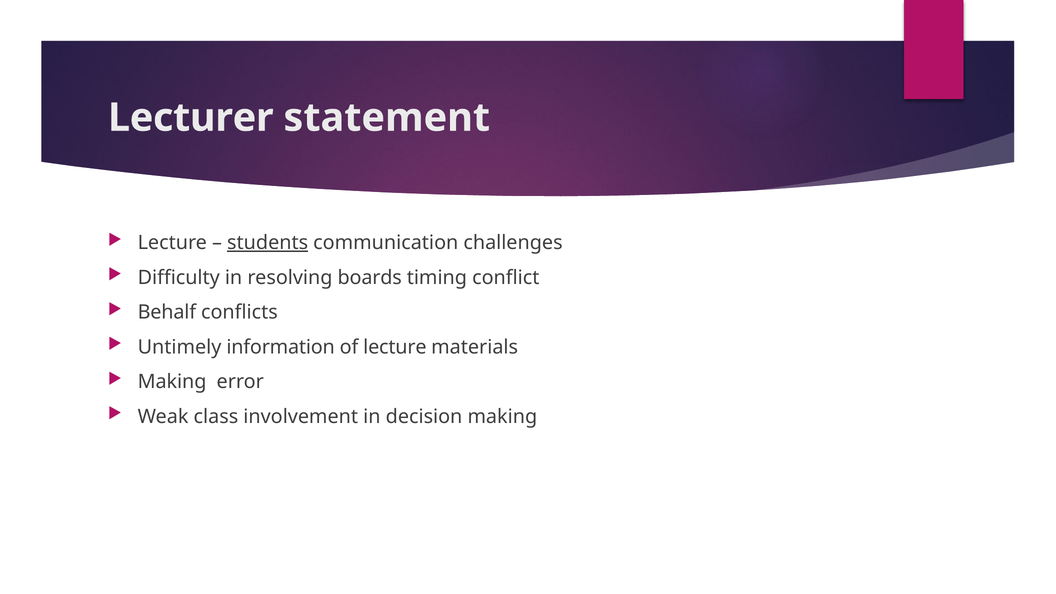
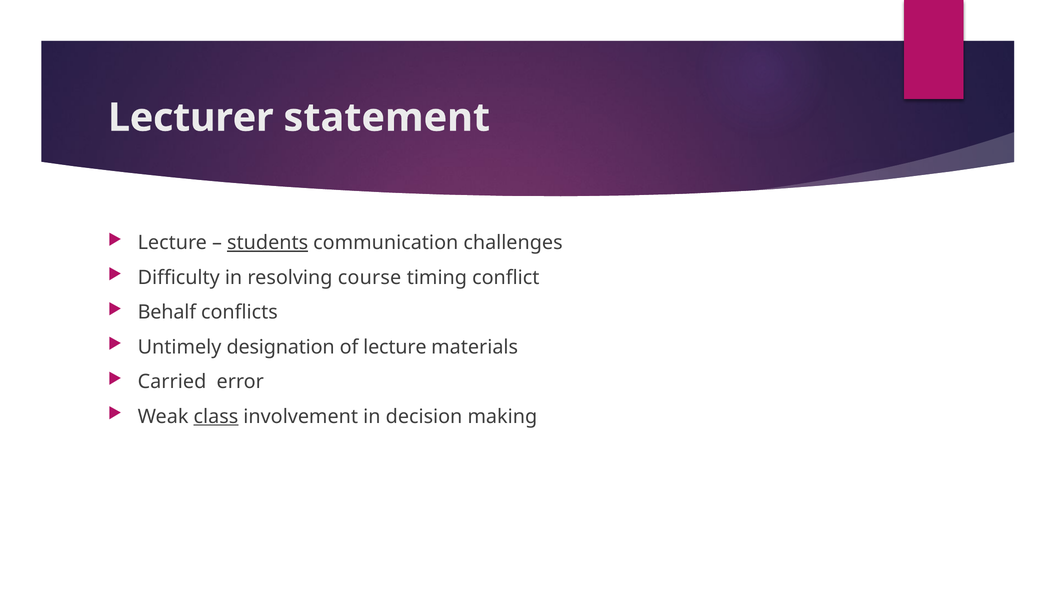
boards: boards -> course (370, 277)
information: information -> designation (281, 347)
Making: Making -> Carried (172, 382)
class underline: none -> present (216, 417)
